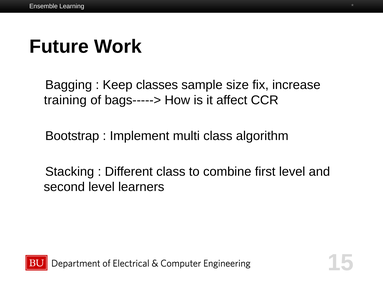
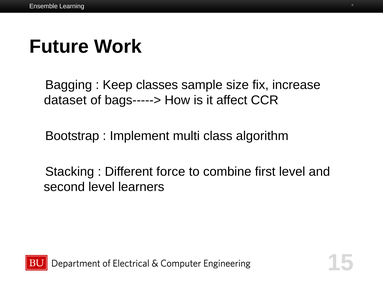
training: training -> dataset (65, 100)
Different class: class -> force (171, 172)
